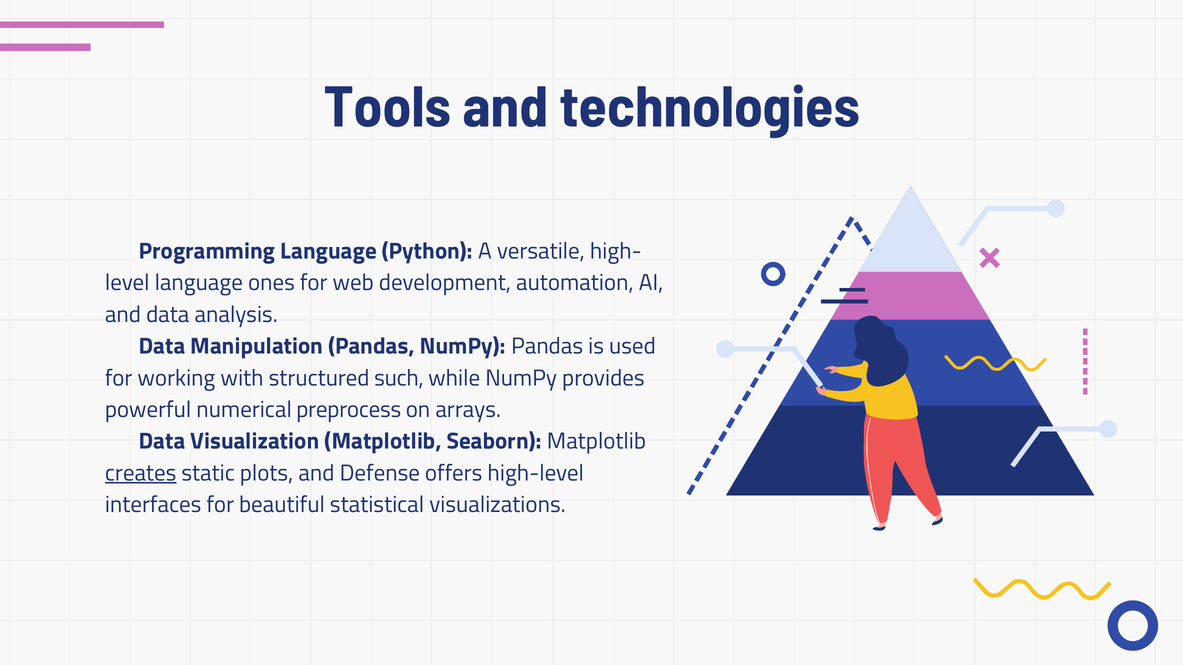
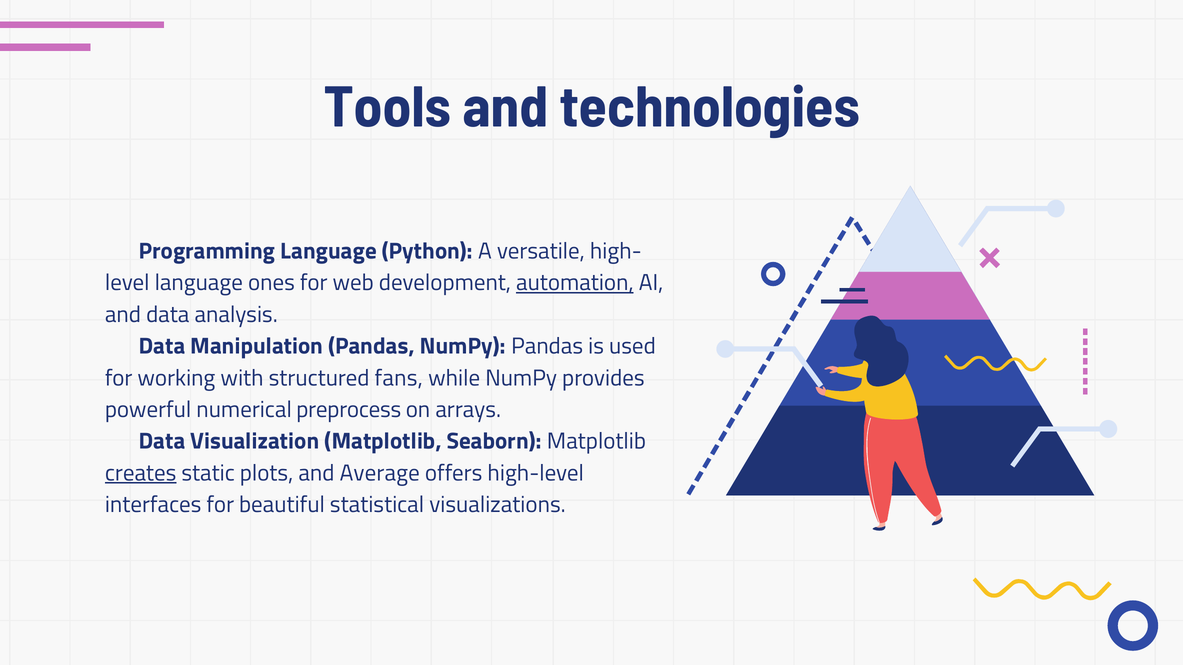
automation underline: none -> present (575, 283)
such: such -> fans (399, 378)
Defense: Defense -> Average (380, 473)
